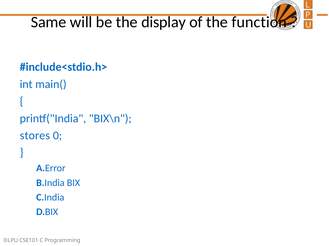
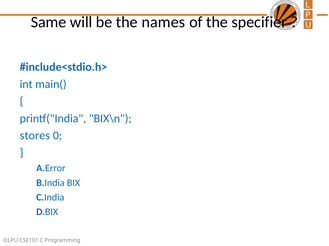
display: display -> names (163, 22)
function: function -> specifier (259, 22)
